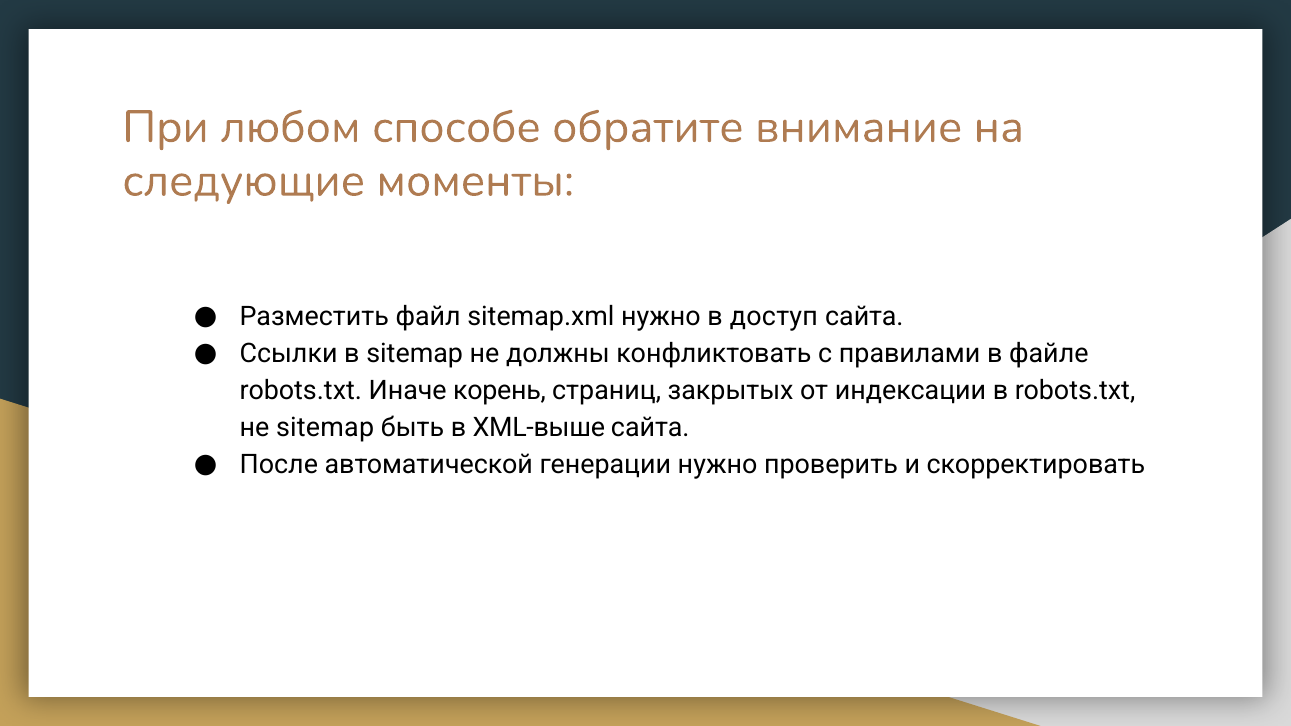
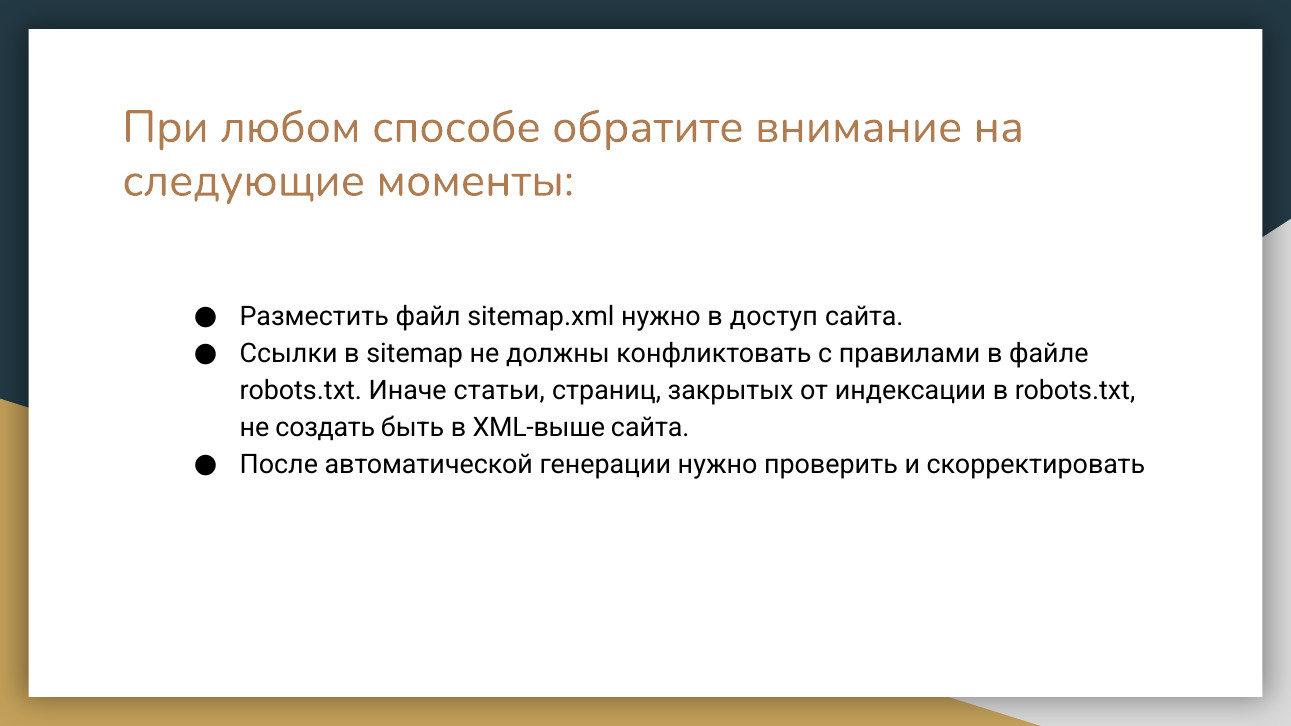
корень: корень -> статьи (499, 391)
не sitemap: sitemap -> создать (325, 428)
